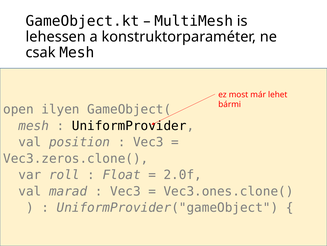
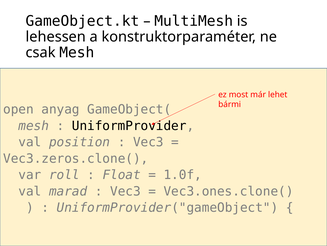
ilyen: ilyen -> anyag (60, 109)
2.0f: 2.0f -> 1.0f (183, 174)
